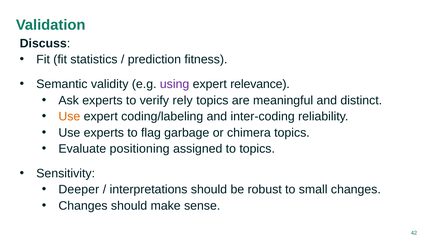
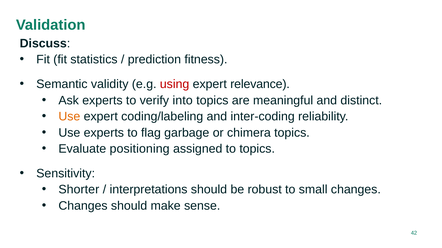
using colour: purple -> red (175, 84)
rely: rely -> into (183, 101)
Deeper: Deeper -> Shorter (79, 190)
